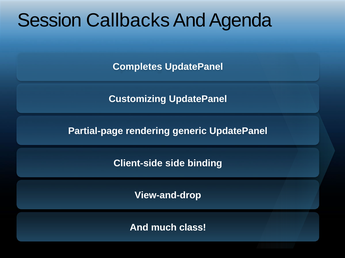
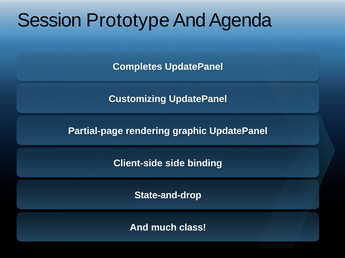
Callbacks: Callbacks -> Prototype (128, 20)
generic: generic -> graphic (190, 131)
View-and-drop: View-and-drop -> State-and-drop (168, 196)
